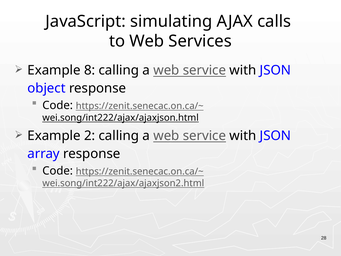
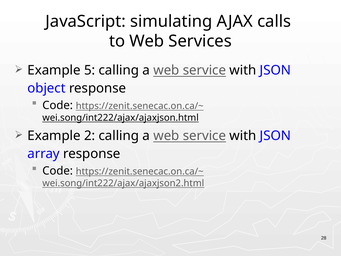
8: 8 -> 5 (90, 70)
